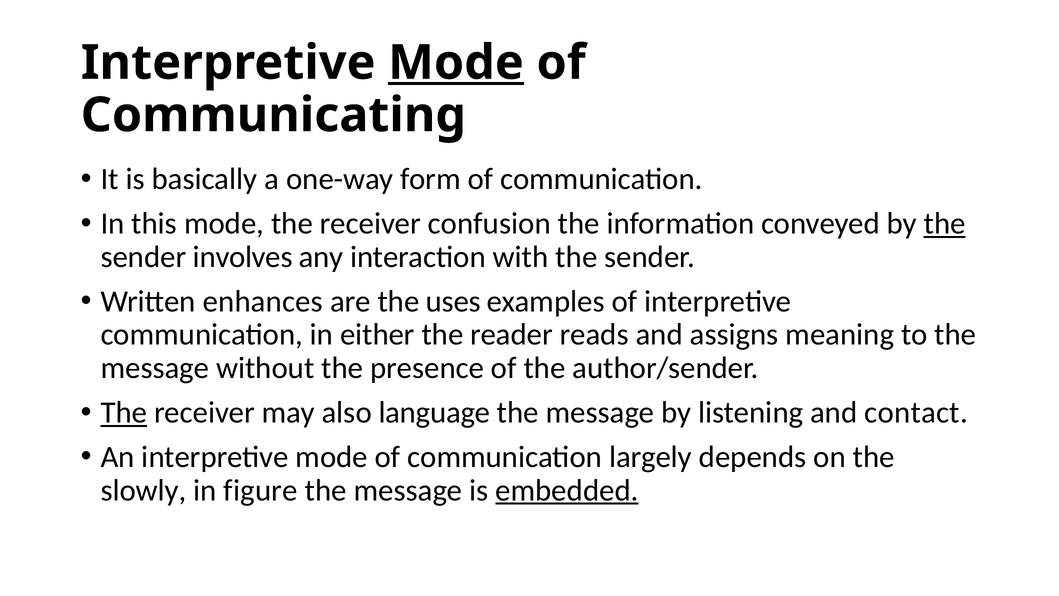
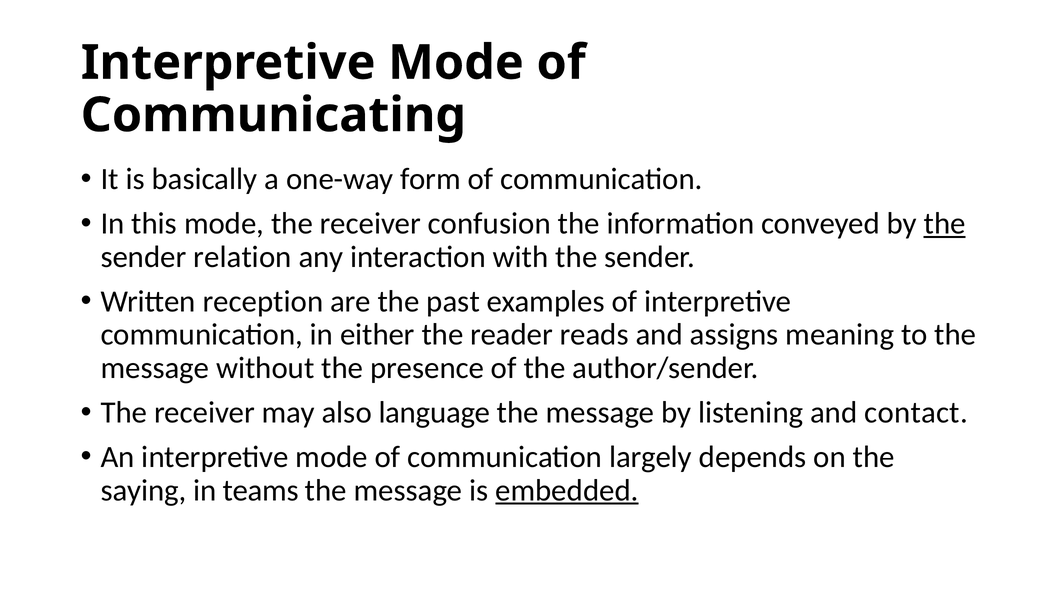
Mode underline: present -> none (456, 63)
involves: involves -> relation (243, 257)
enhances: enhances -> reception (263, 301)
uses: uses -> past (453, 301)
The underline: present -> none (124, 412)
slowly: slowly -> saying (143, 490)
figure: figure -> teams (261, 490)
